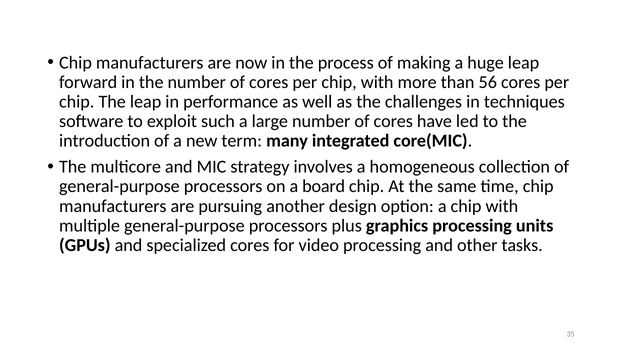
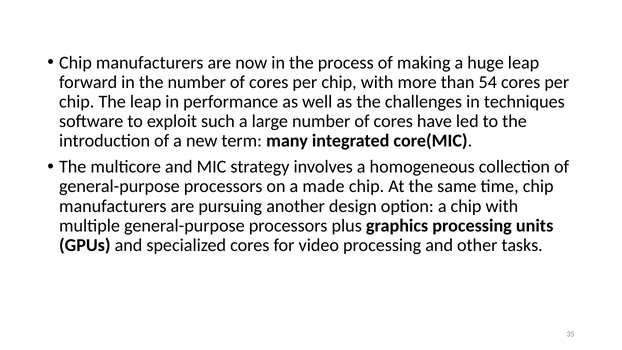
56: 56 -> 54 (488, 82)
board: board -> made (324, 186)
